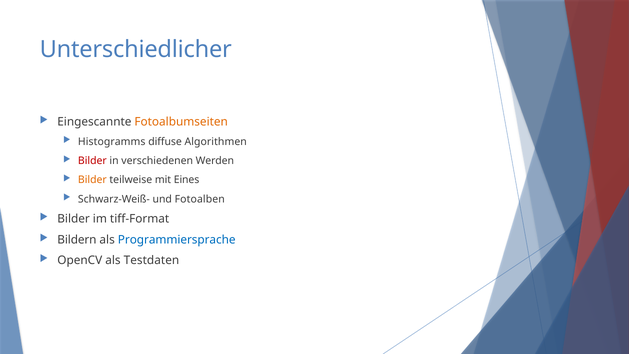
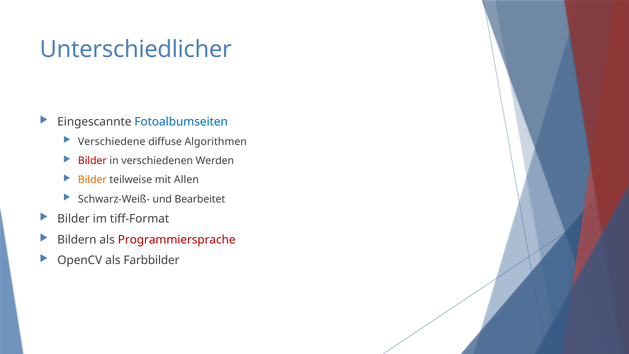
Fotoalbumseiten colour: orange -> blue (181, 122)
Histogramms: Histogramms -> Verschiedene (112, 142)
Eines: Eines -> Allen (186, 180)
Fotoalben: Fotoalben -> Bearbeitet (200, 199)
Programmiersprache colour: blue -> red (177, 240)
Testdaten: Testdaten -> Farbbilder (152, 260)
